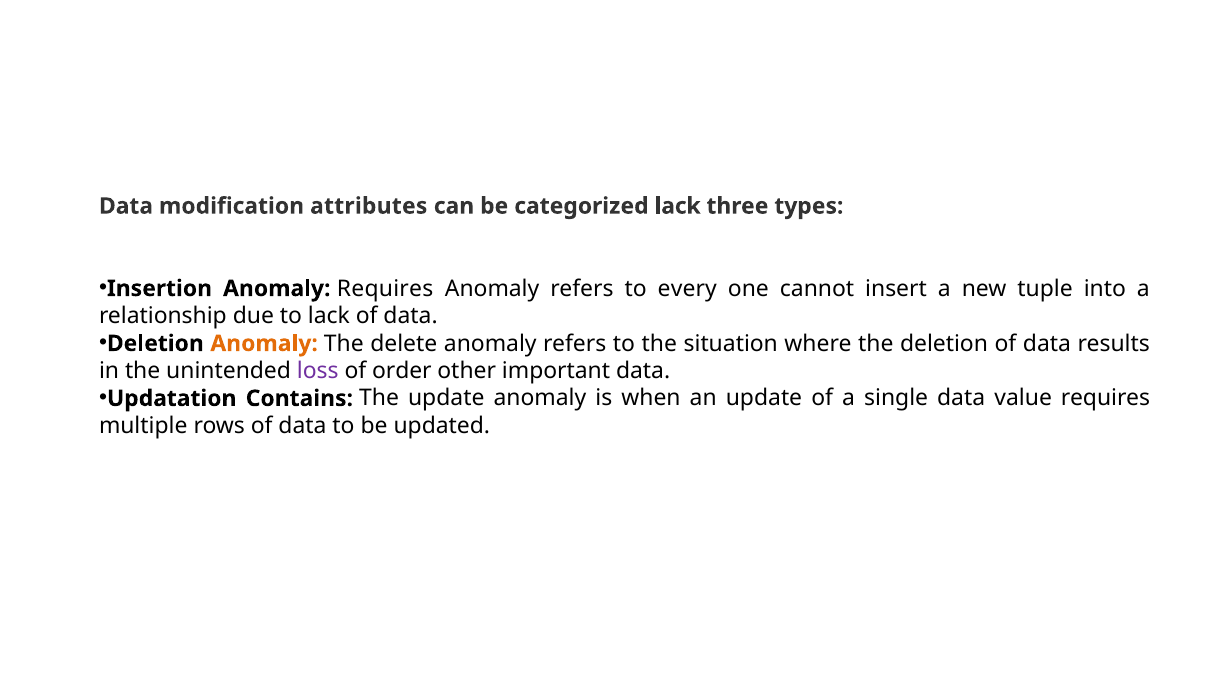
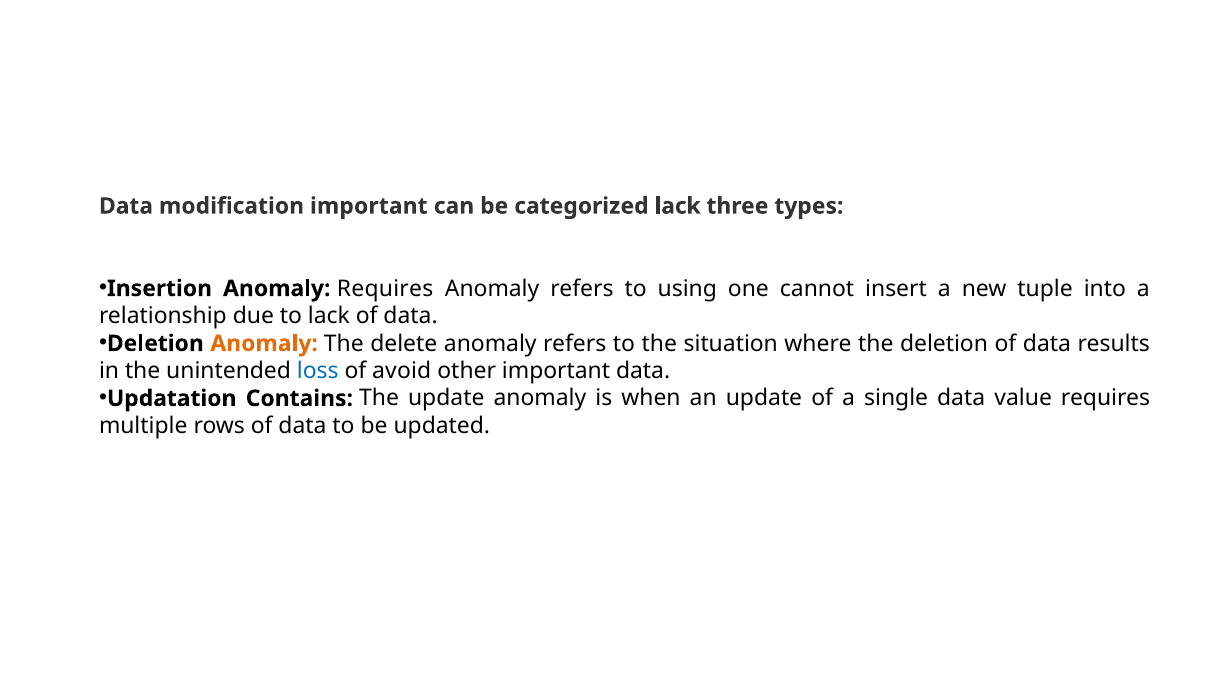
modification attributes: attributes -> important (369, 206)
every: every -> using (687, 289)
loss colour: purple -> blue (318, 371)
order: order -> avoid (402, 371)
